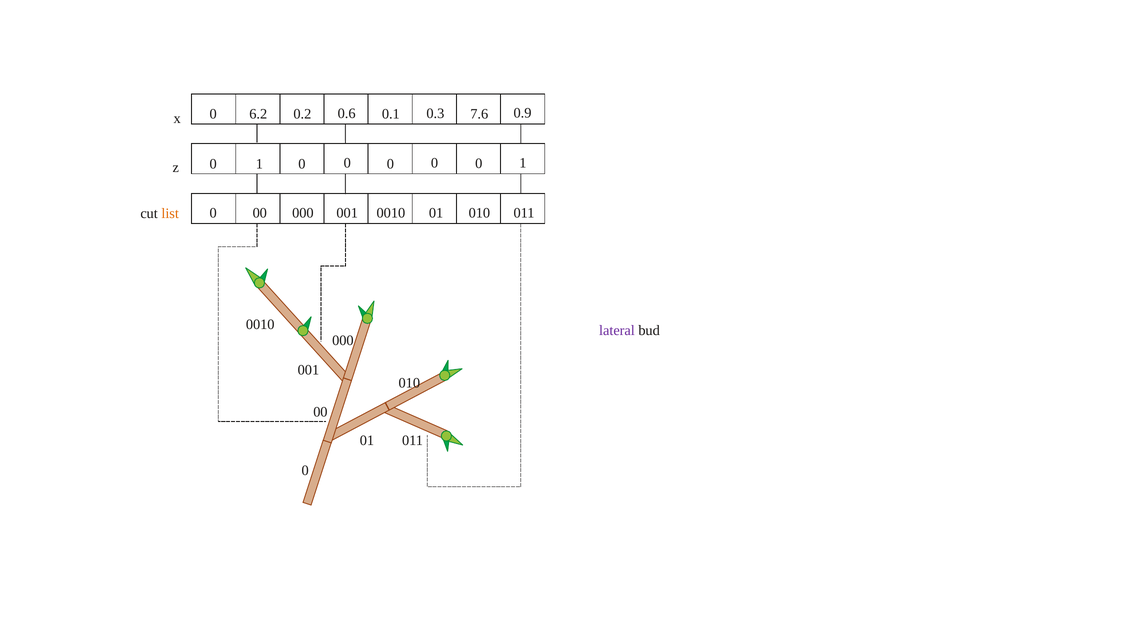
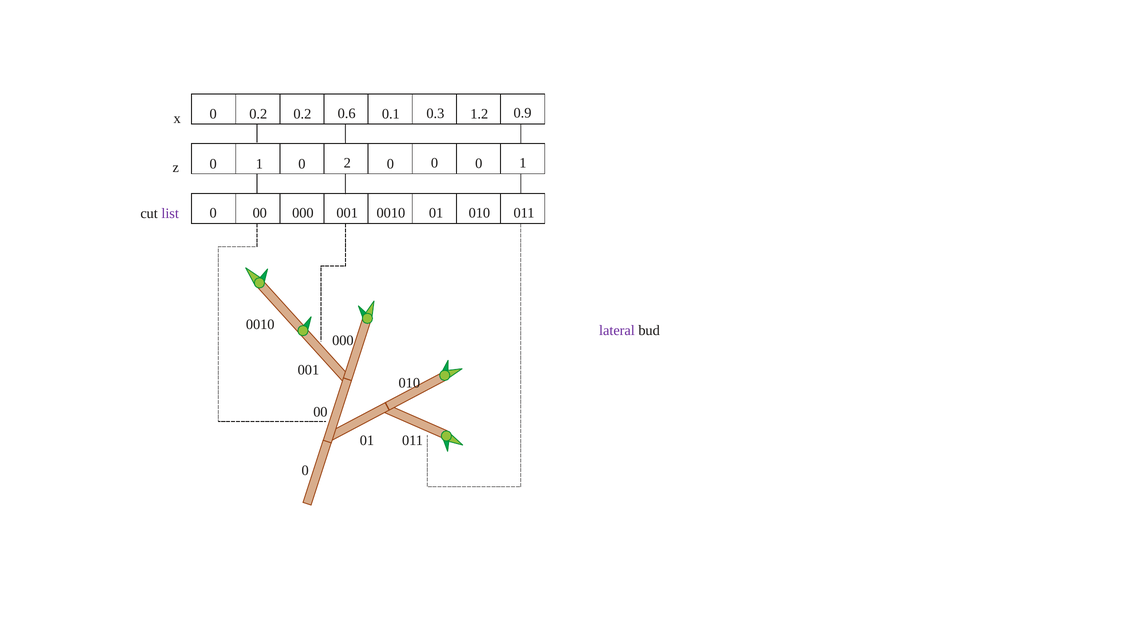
7.6: 7.6 -> 1.2 (479, 114)
0 6.2: 6.2 -> 0.2 (258, 114)
0: 0 -> 2 (347, 163)
list colour: orange -> purple (170, 213)
